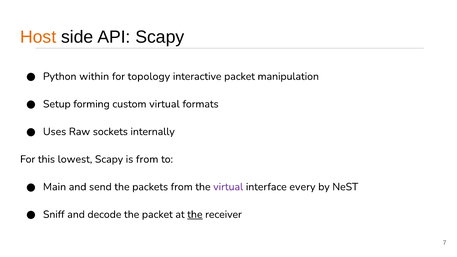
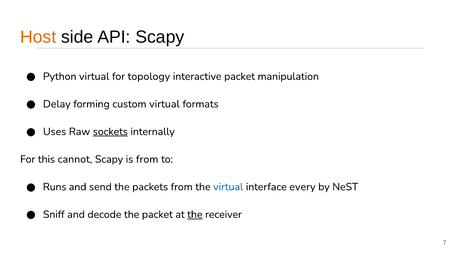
Python within: within -> virtual (94, 76)
Setup: Setup -> Delay (57, 104)
sockets underline: none -> present (110, 132)
lowest: lowest -> cannot (75, 159)
Main: Main -> Runs (55, 187)
virtual colour: purple -> blue (228, 187)
